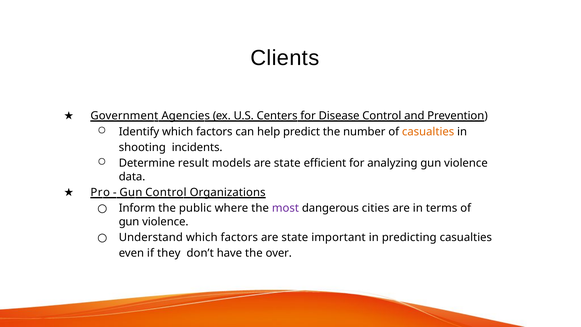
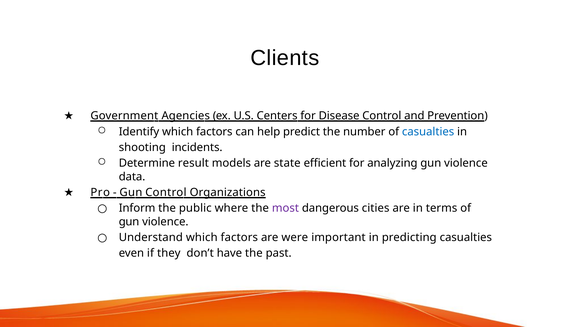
casualties colour: orange -> blue (428, 132)
factors are state: state -> were (295, 237)
over: over -> past (279, 253)
